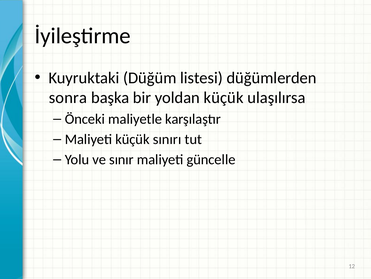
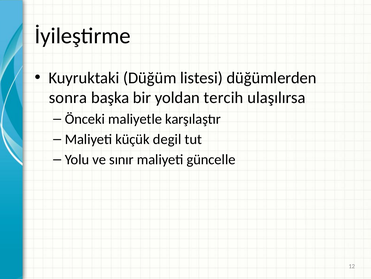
yoldan küçük: küçük -> tercih (224, 97)
sınırı: sınırı -> degil (167, 139)
